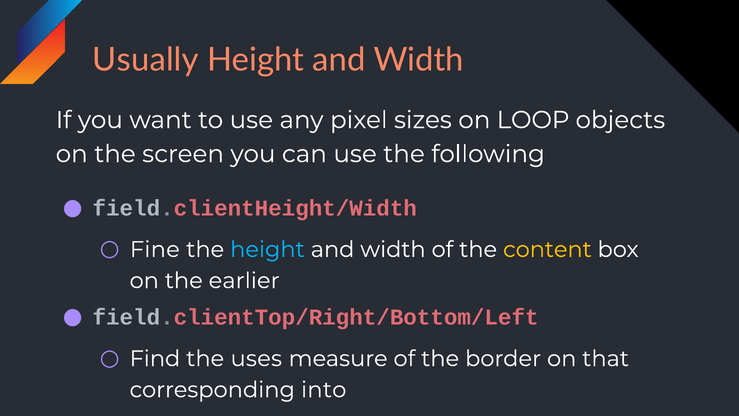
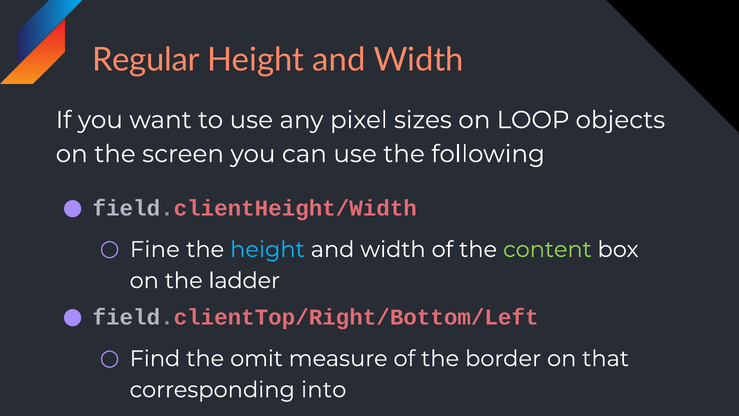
Usually: Usually -> Regular (146, 60)
content colour: yellow -> light green (547, 249)
earlier: earlier -> ladder (244, 280)
uses: uses -> omit (256, 358)
